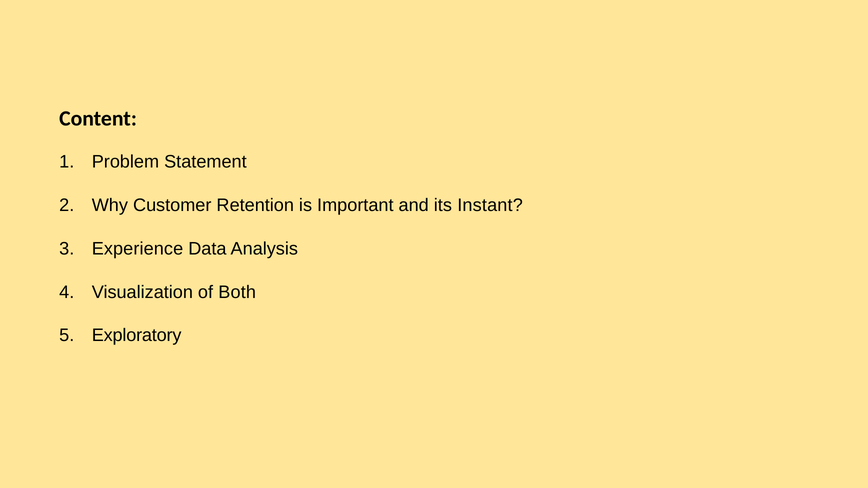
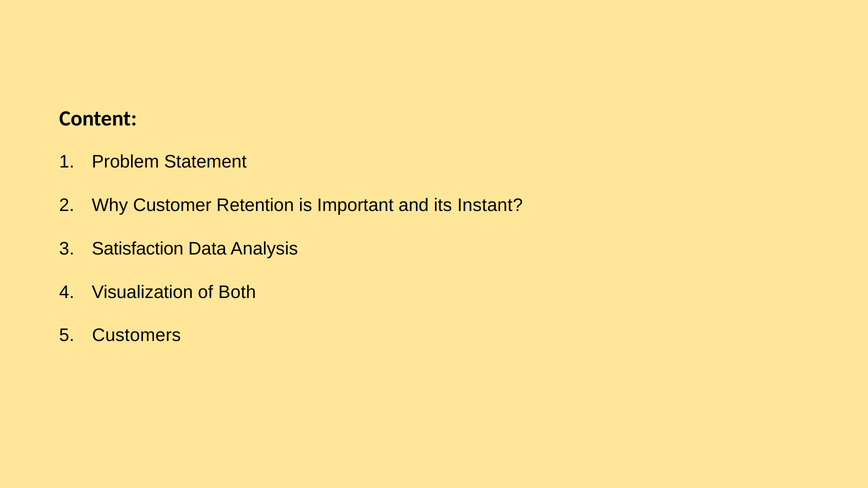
Experience: Experience -> Satisfaction (138, 249)
Exploratory: Exploratory -> Customers (136, 336)
